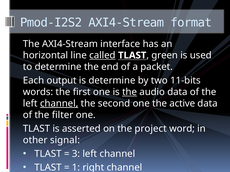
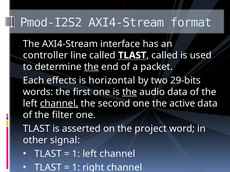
horizontal: horizontal -> controller (45, 55)
called underline: present -> none (102, 55)
green: green -> called (165, 55)
the underline: none -> present (91, 67)
output: output -> effects (62, 81)
is determine: determine -> horizontal (112, 81)
11-bits: 11-bits -> 29-bits (185, 81)
3: 3 -> 1 (76, 154)
